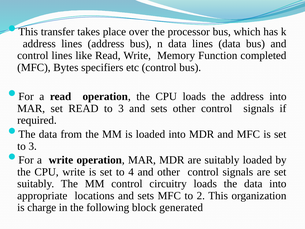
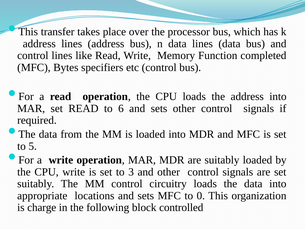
READ to 3: 3 -> 6 (121, 108)
3: 3 -> 5 (33, 146)
4: 4 -> 3 (131, 172)
2: 2 -> 0 (201, 195)
generated: generated -> controlled (181, 207)
